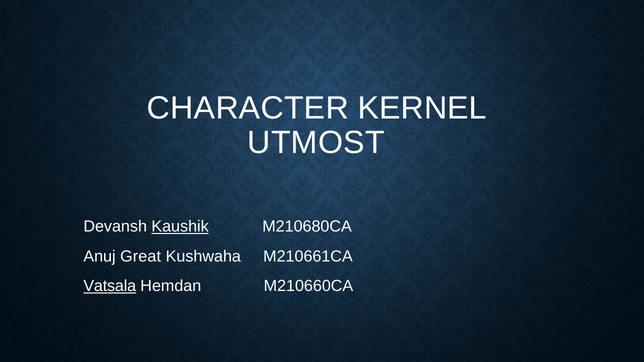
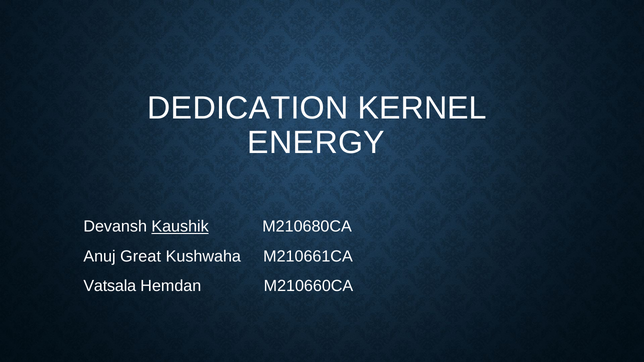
CHARACTER: CHARACTER -> DEDICATION (248, 108)
UTMOST: UTMOST -> ENERGY (316, 143)
Vatsala underline: present -> none (110, 286)
